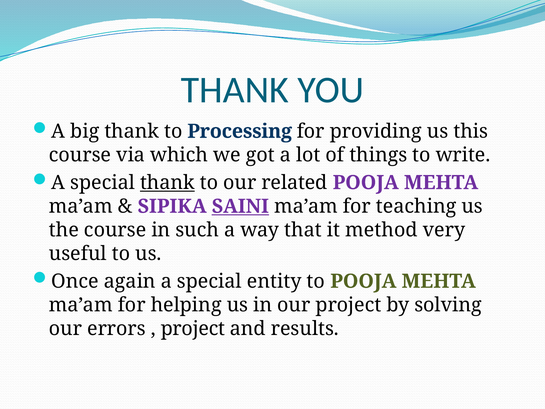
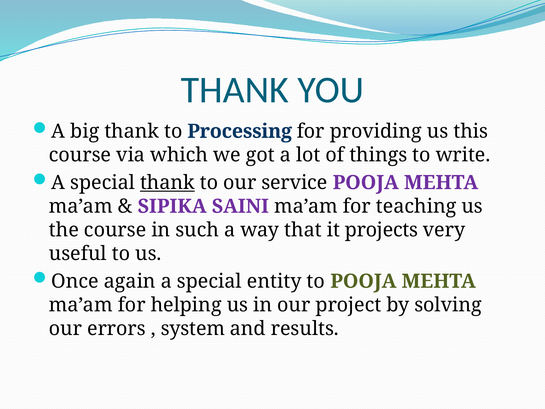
related: related -> service (294, 183)
SAINI underline: present -> none (240, 206)
method: method -> projects (381, 230)
project: project -> system (193, 328)
